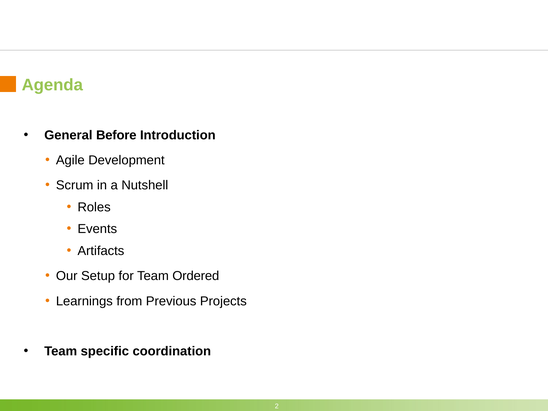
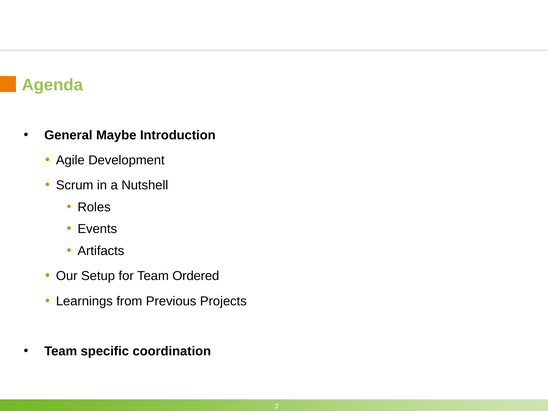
Before: Before -> Maybe (116, 135)
